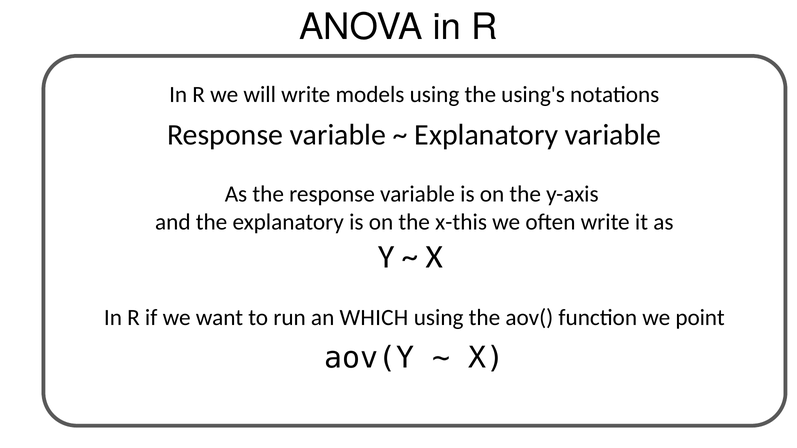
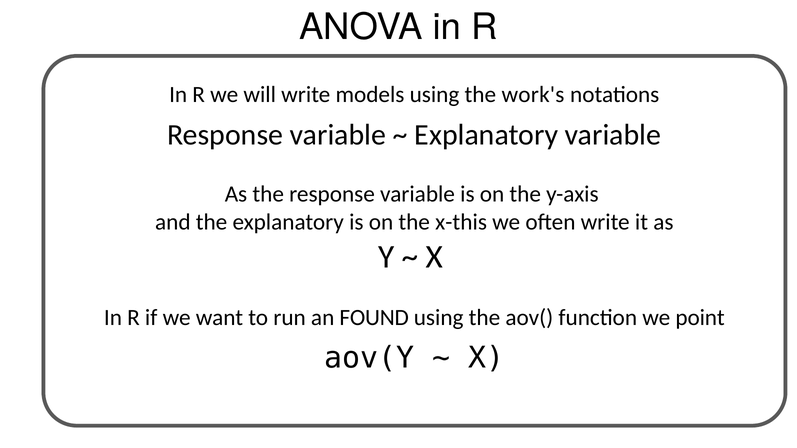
using's: using's -> work's (533, 95)
WHICH: WHICH -> FOUND (374, 318)
